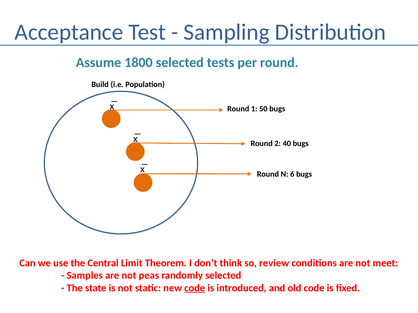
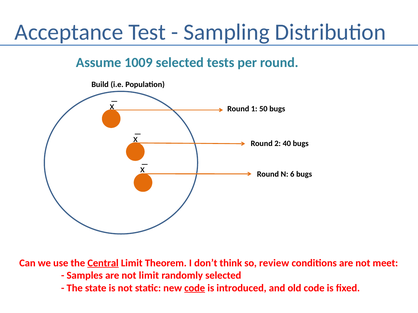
1800: 1800 -> 1009 (138, 63)
Central underline: none -> present (103, 263)
not peas: peas -> limit (149, 276)
